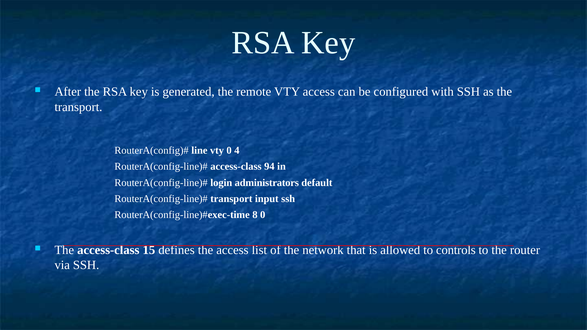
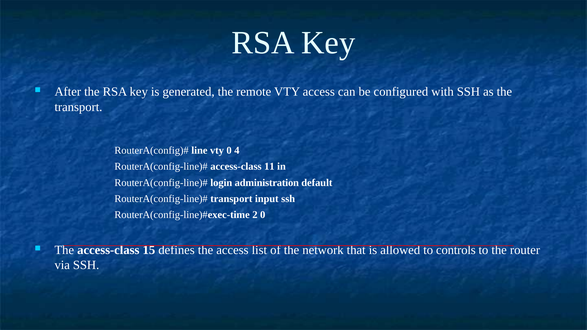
94: 94 -> 11 (269, 167)
administrators: administrators -> administration (267, 183)
8: 8 -> 2 (255, 215)
